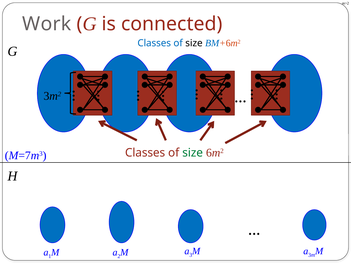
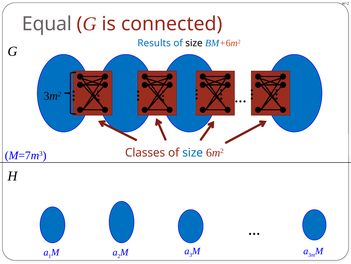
Work: Work -> Equal (47, 24)
Classes: Classes -> Results (154, 43)
size colour: green -> blue (193, 152)
